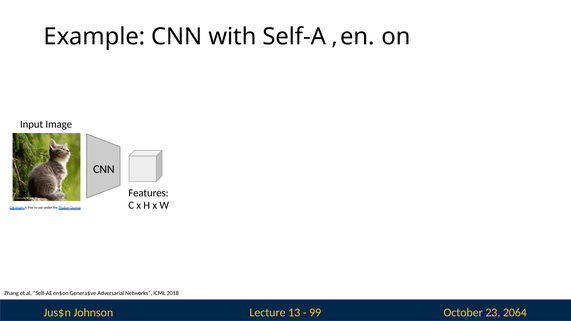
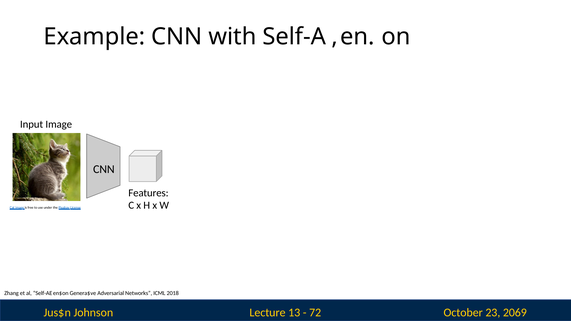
2064: 2064 -> 2069 (515, 313)
99: 99 -> 72 (315, 313)
